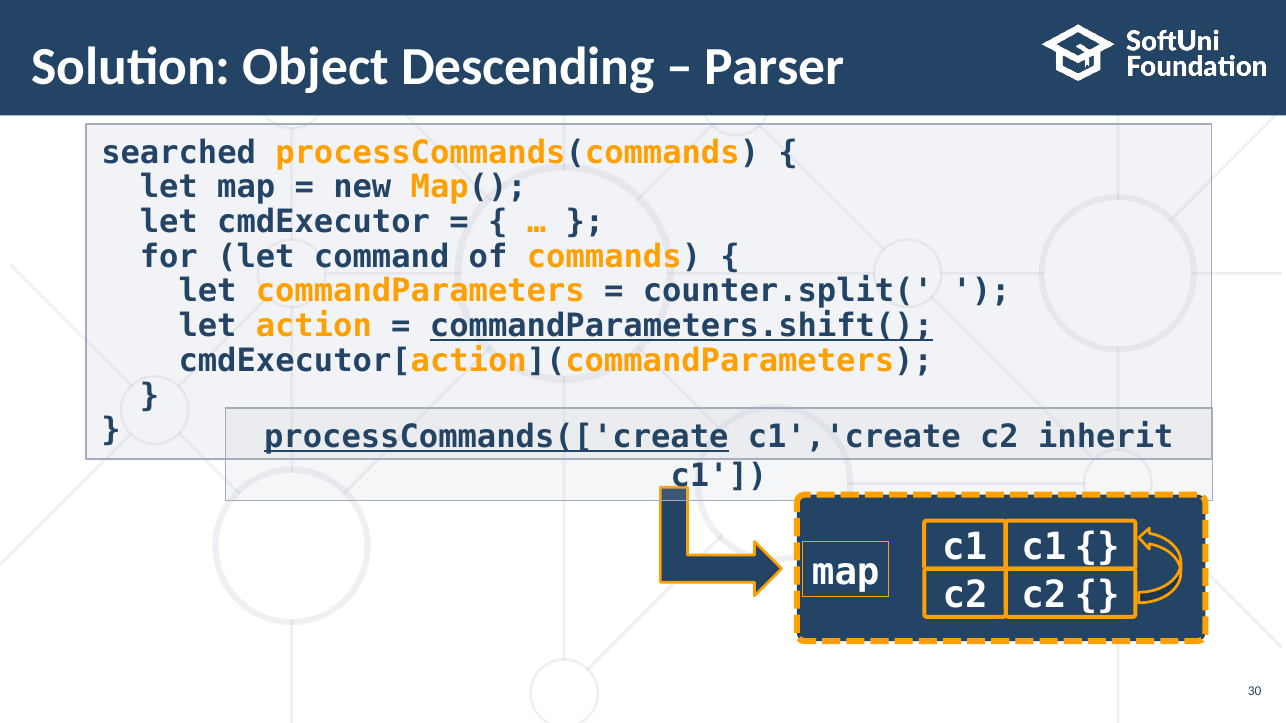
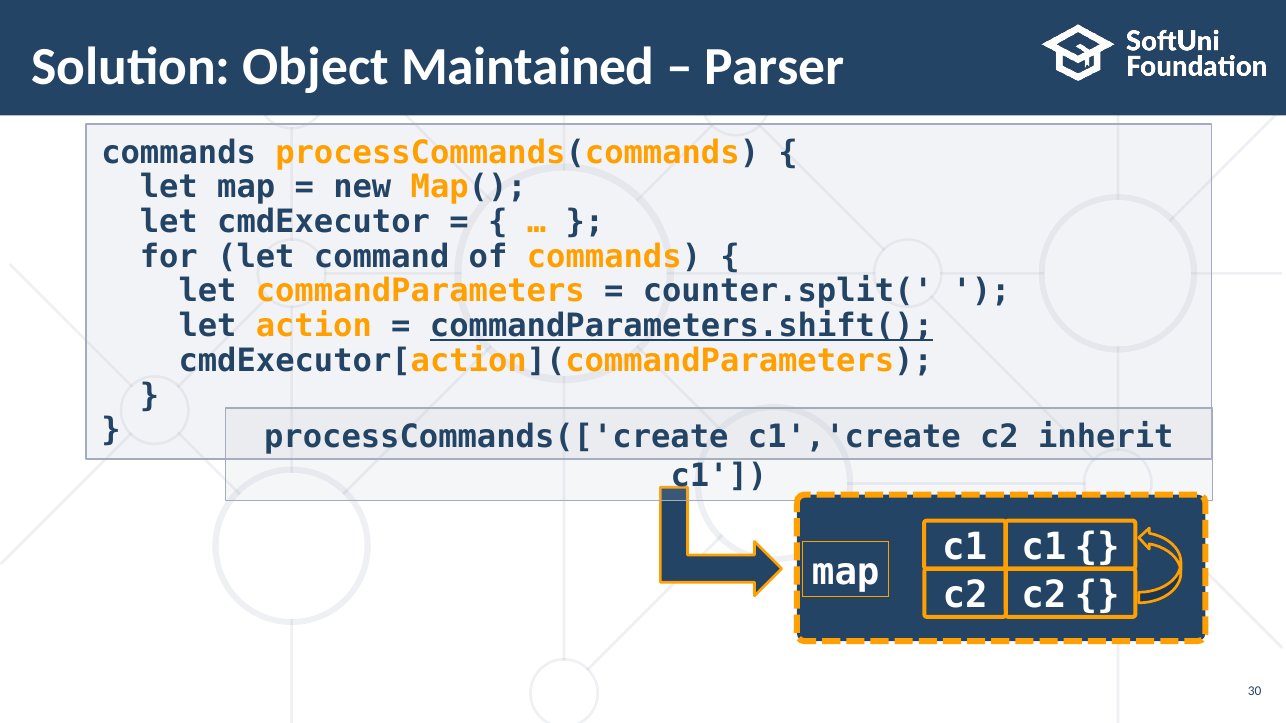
Descending: Descending -> Maintained (528, 67)
searched: searched -> commands (179, 153)
processCommands(['create underline: present -> none (496, 437)
